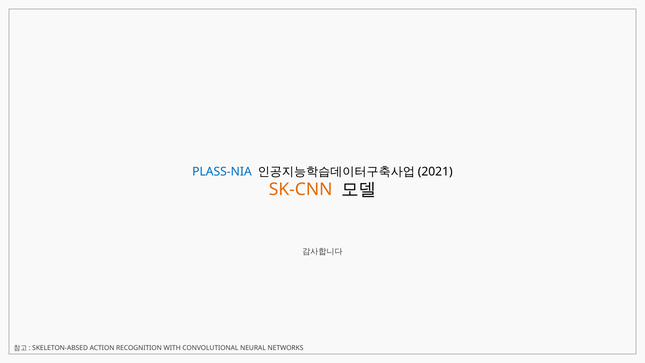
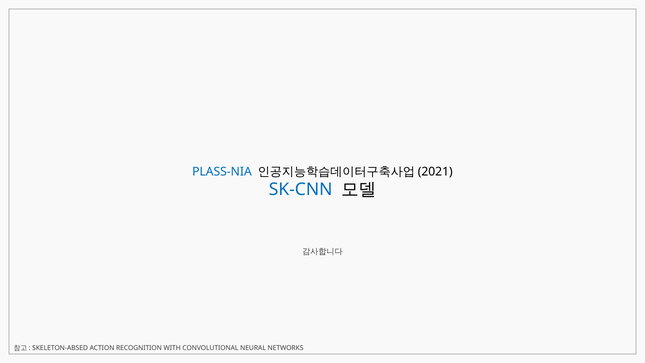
SK-CNN colour: orange -> blue (301, 190)
